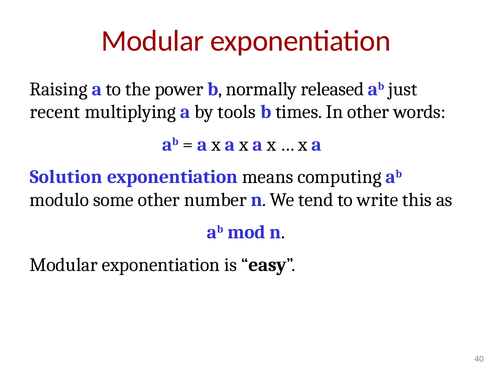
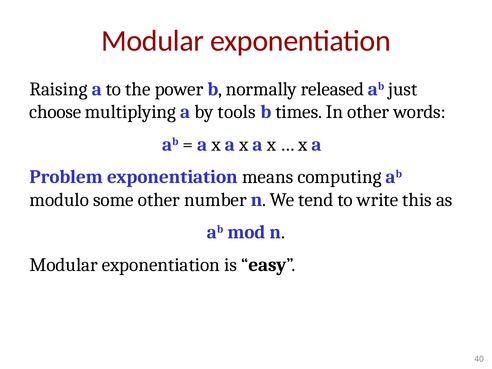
recent: recent -> choose (55, 112)
Solution: Solution -> Problem (66, 177)
